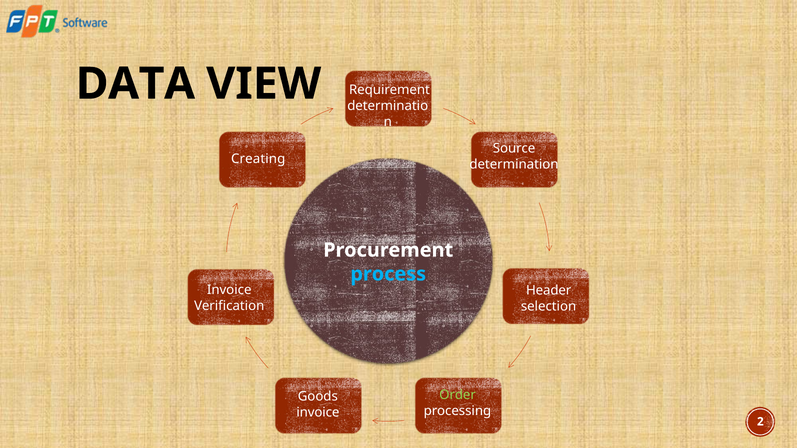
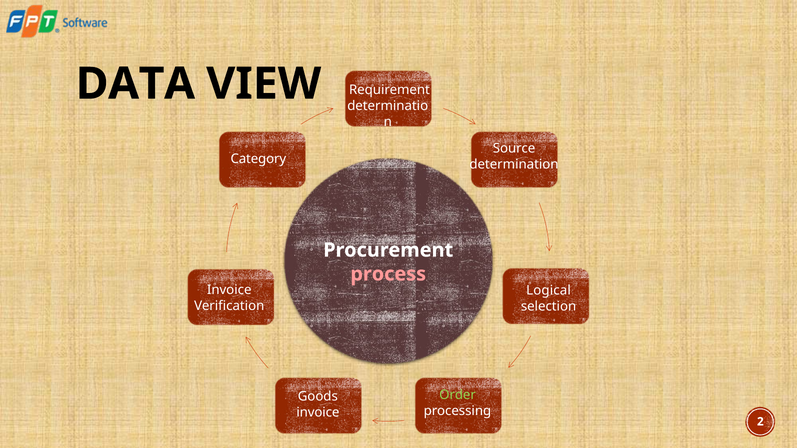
Creating: Creating -> Category (258, 159)
process colour: light blue -> pink (388, 274)
Header: Header -> Logical (549, 291)
